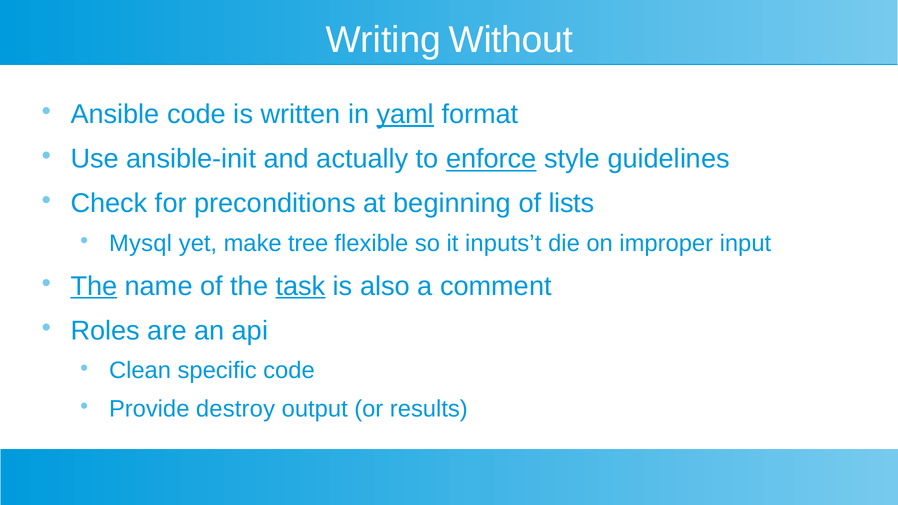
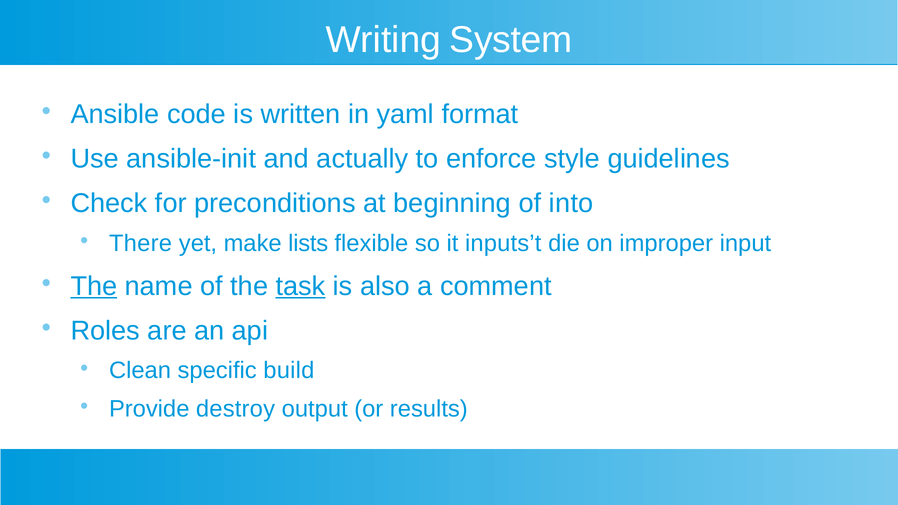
Without: Without -> System (511, 40)
yaml underline: present -> none (405, 114)
enforce underline: present -> none (491, 159)
lists: lists -> into (571, 204)
Mysql: Mysql -> There (141, 243)
tree: tree -> lists (308, 243)
specific code: code -> build (289, 371)
